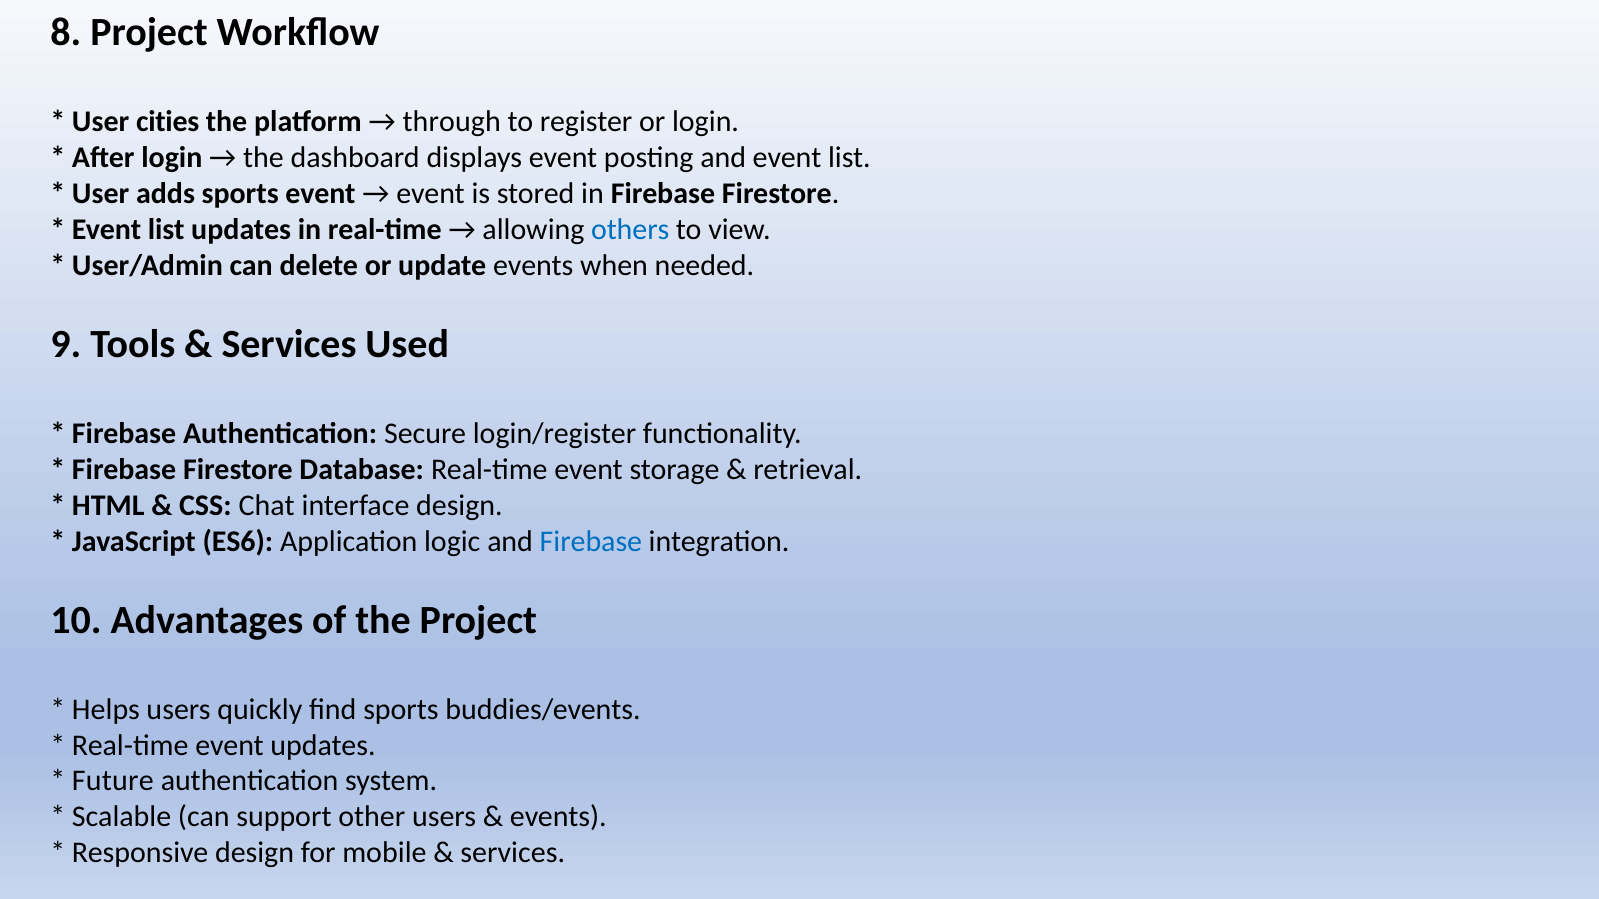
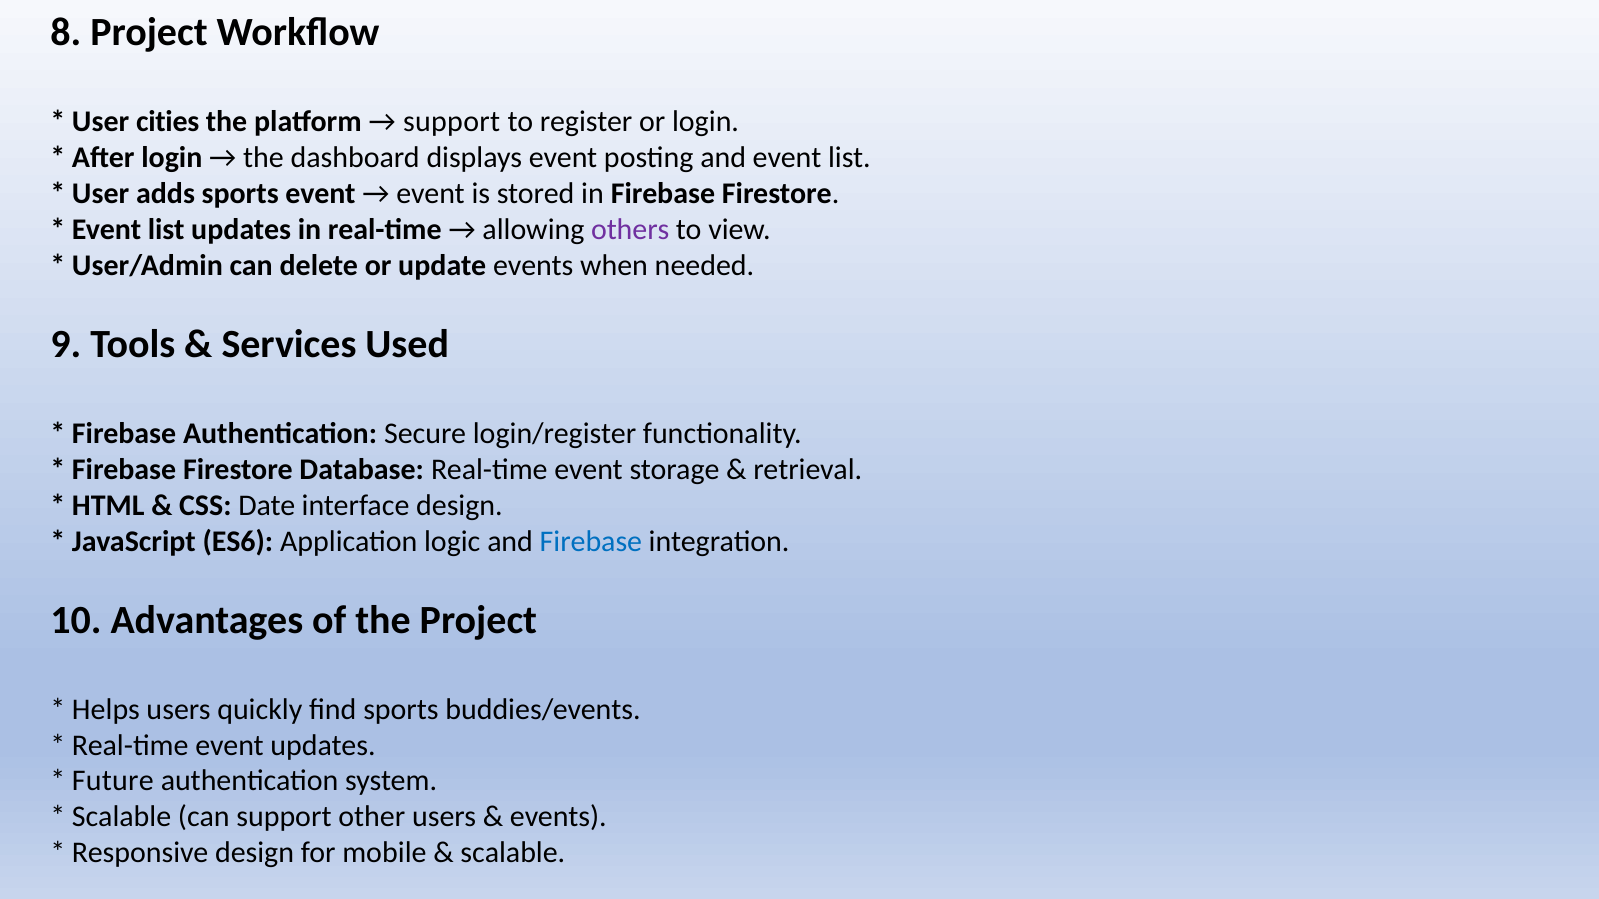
through: through -> support (452, 122)
others colour: blue -> purple (630, 230)
Chat: Chat -> Date (267, 506)
services: services -> scalable (513, 853)
